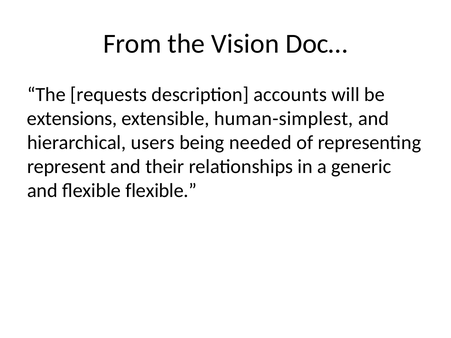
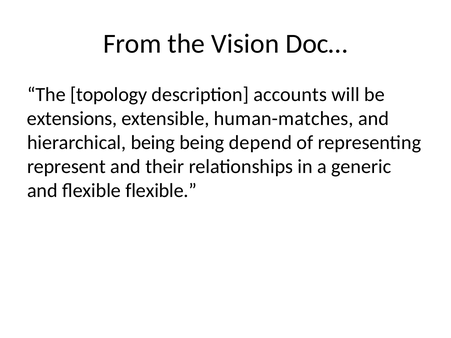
requests: requests -> topology (109, 95)
human-simplest: human-simplest -> human-matches (284, 119)
hierarchical users: users -> being (153, 143)
needed: needed -> depend (260, 143)
